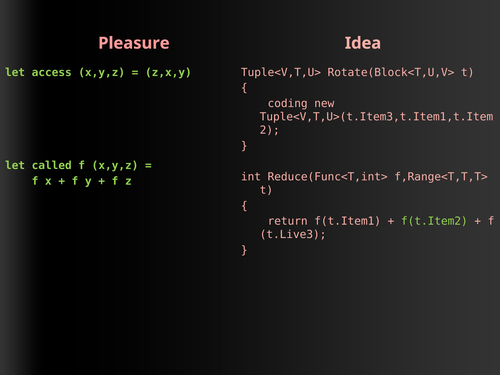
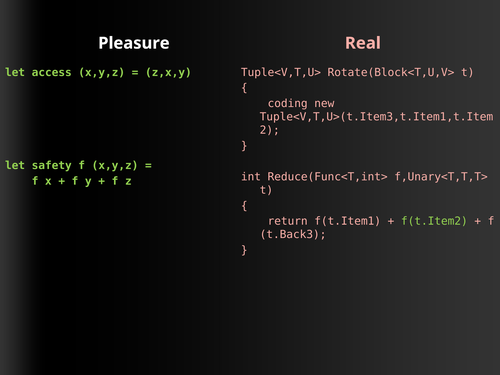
Pleasure colour: pink -> white (134, 43)
Idea: Idea -> Real (363, 43)
called: called -> safety (52, 166)
f,Range<T,T,T>: f,Range<T,T,T> -> f,Unary<T,T,T> (441, 177)
t.Live3: t.Live3 -> t.Back3 (293, 235)
